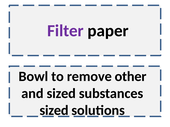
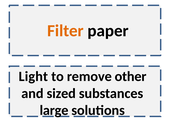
Filter colour: purple -> orange (65, 31)
Bowl: Bowl -> Light (33, 77)
sized: sized -> large (54, 111)
